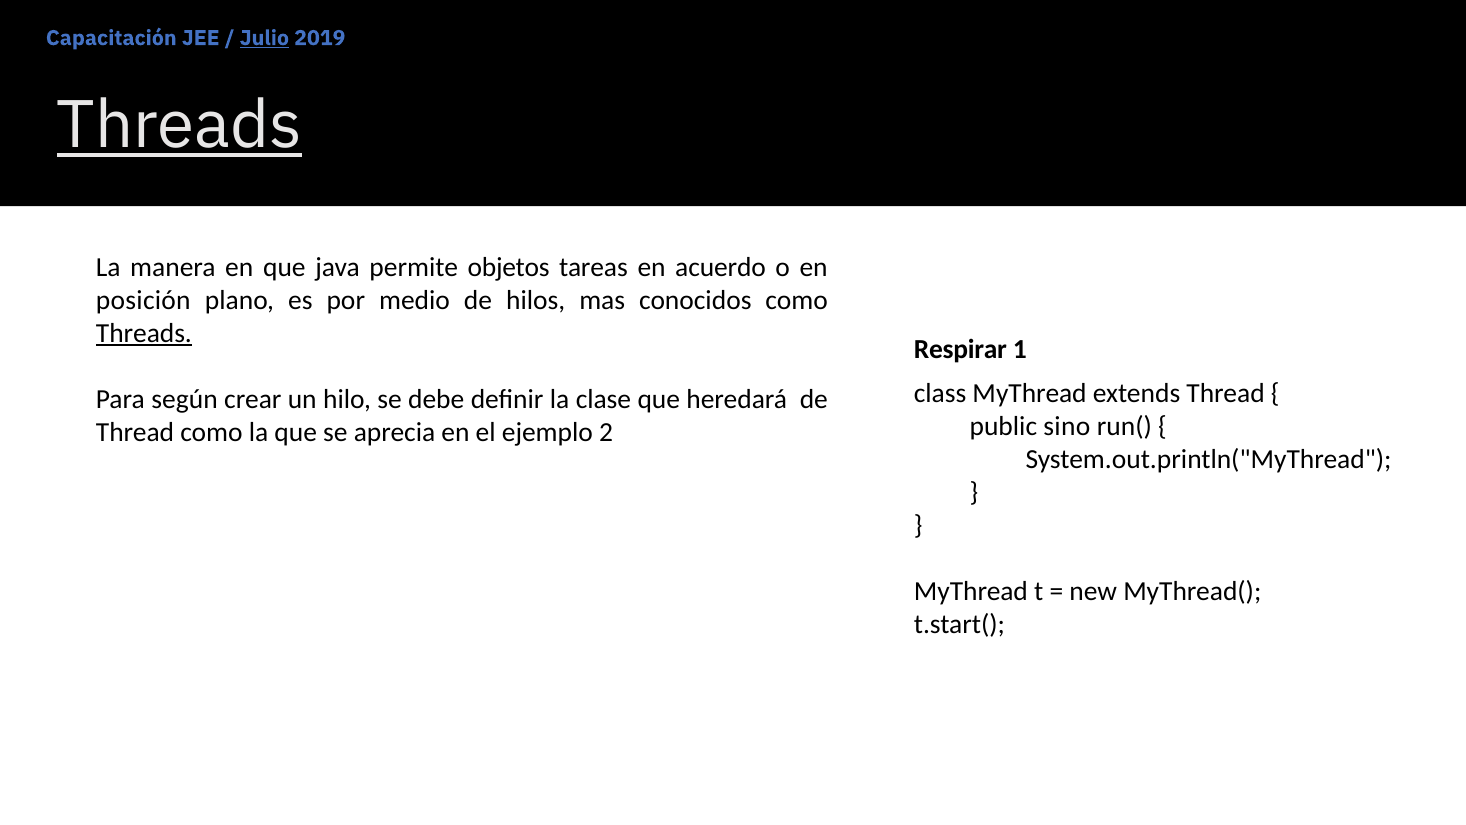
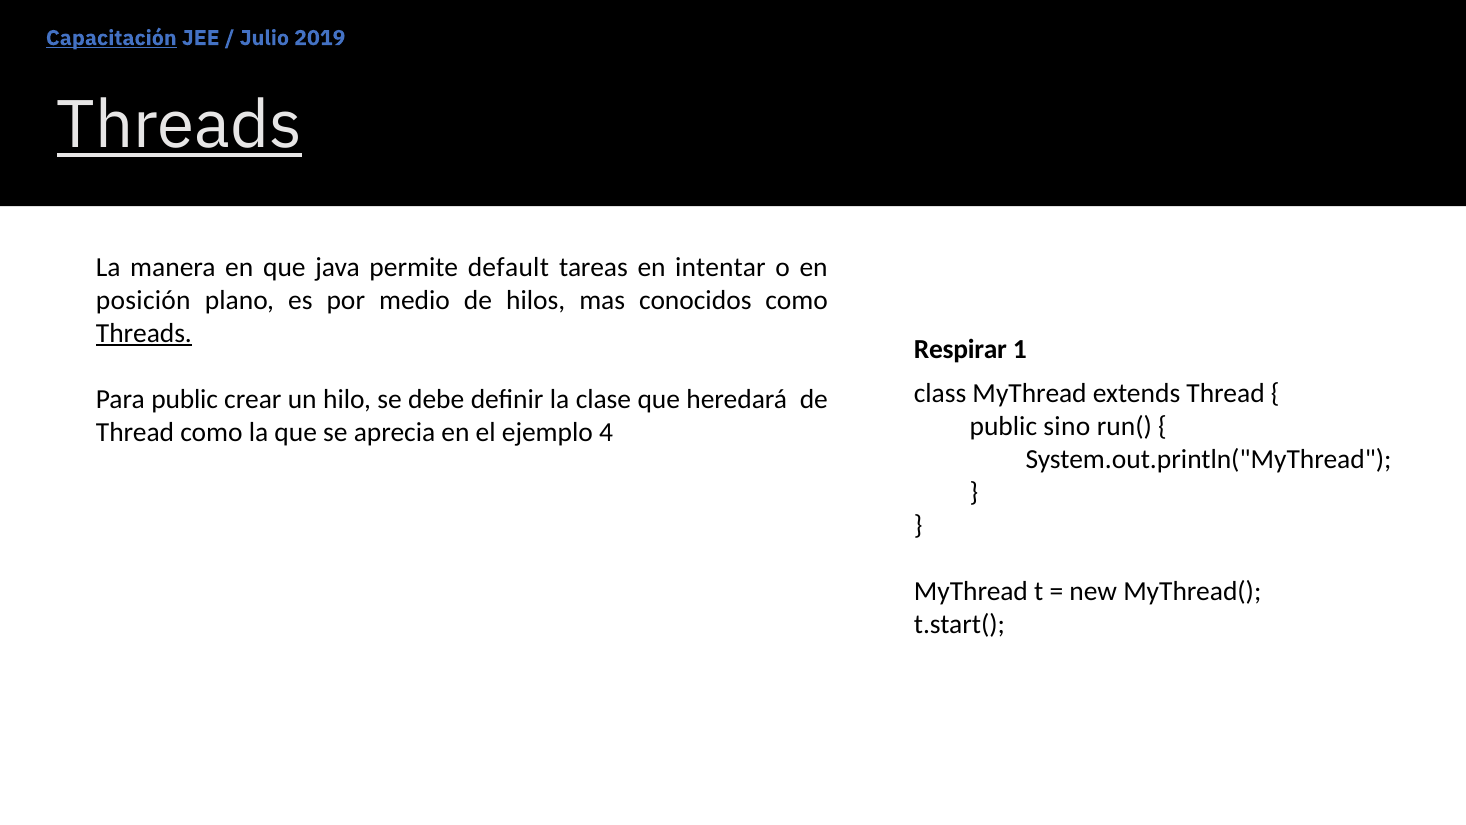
Capacitación underline: none -> present (111, 38)
Julio underline: present -> none (264, 38)
objetos: objetos -> default (508, 267)
acuerdo: acuerdo -> intentar (720, 267)
Para según: según -> public (185, 399)
2: 2 -> 4 (606, 432)
